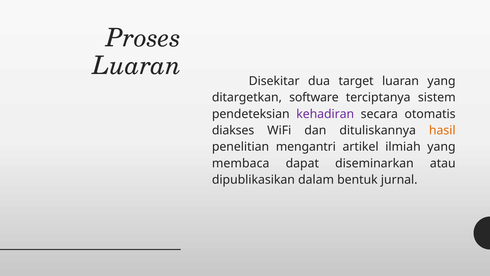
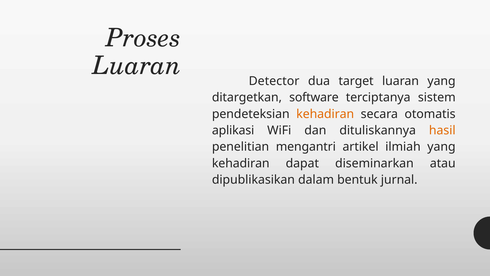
Disekitar: Disekitar -> Detector (274, 81)
kehadiran colour: purple -> orange (325, 114)
diakses: diakses -> aplikasi (233, 130)
membaca: membaca -> kehadiran (241, 163)
